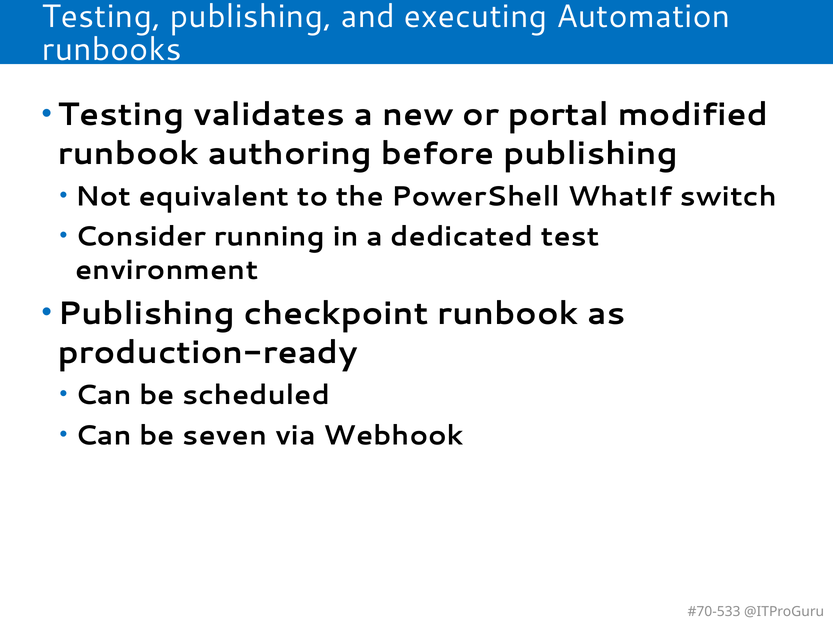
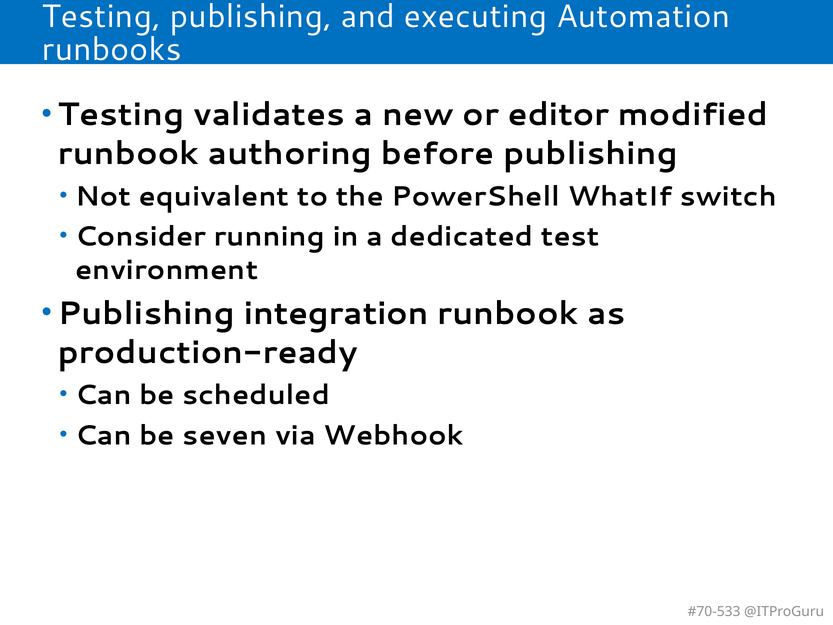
portal: portal -> editor (558, 115)
checkpoint: checkpoint -> integration (336, 313)
